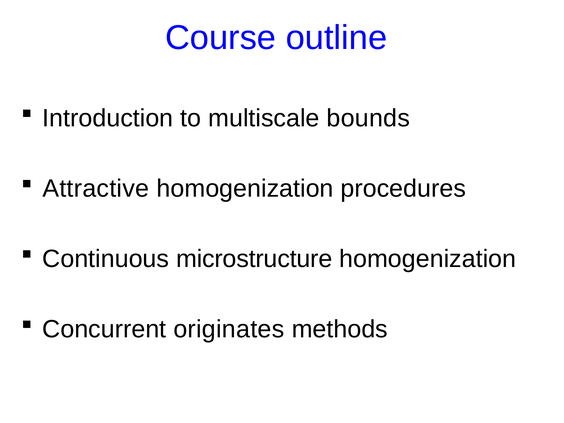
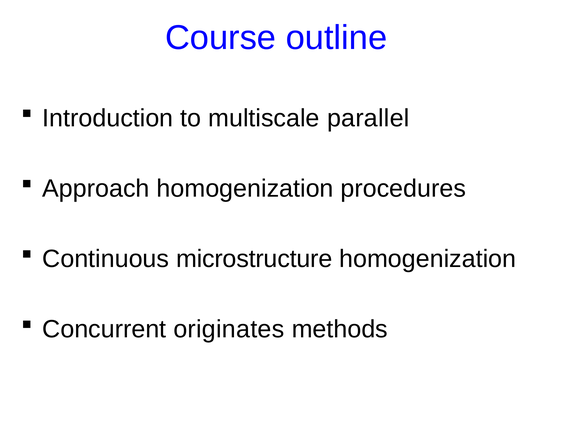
bounds: bounds -> parallel (368, 118)
Attractive: Attractive -> Approach (96, 189)
